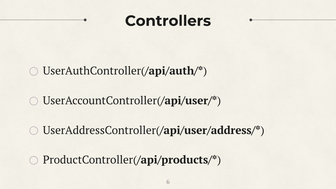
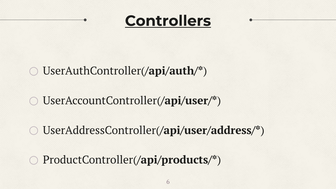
Controllers underline: none -> present (168, 21)
